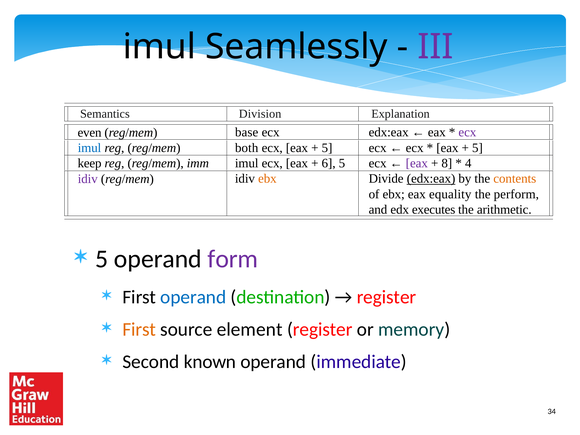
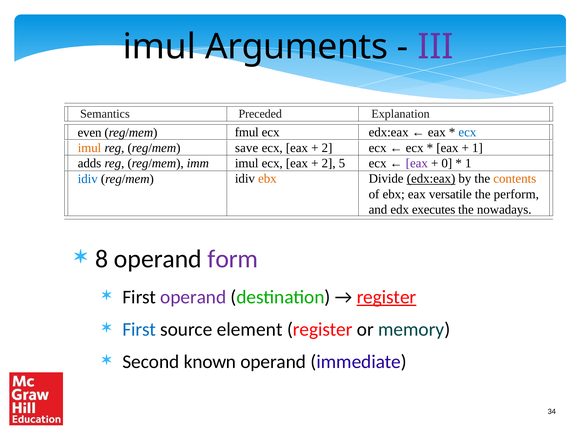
Seamlessly: Seamlessly -> Arguments (297, 47)
Division: Division -> Preceded (260, 114)
base: base -> fmul (247, 132)
ecx colour: purple -> blue (467, 132)
both: both -> save (247, 148)
5: 5 -> 2 (327, 148)
5: 5 -> 1 (477, 148)
imul colour: blue -> orange (89, 148)
6: 6 -> 2 (329, 163)
8: 8 -> 0 (447, 163)
4: 4 -> 1 (468, 163)
keep: keep -> adds (89, 163)
idiv colour: purple -> blue (88, 179)
equality: equality -> versatile (450, 194)
arithmetic: arithmetic -> nowadays (504, 210)
5: 5 -> 8 (102, 259)
operand colour: blue -> purple (193, 297)
register underline: none -> present (386, 297)
First colour: orange -> blue (139, 329)
